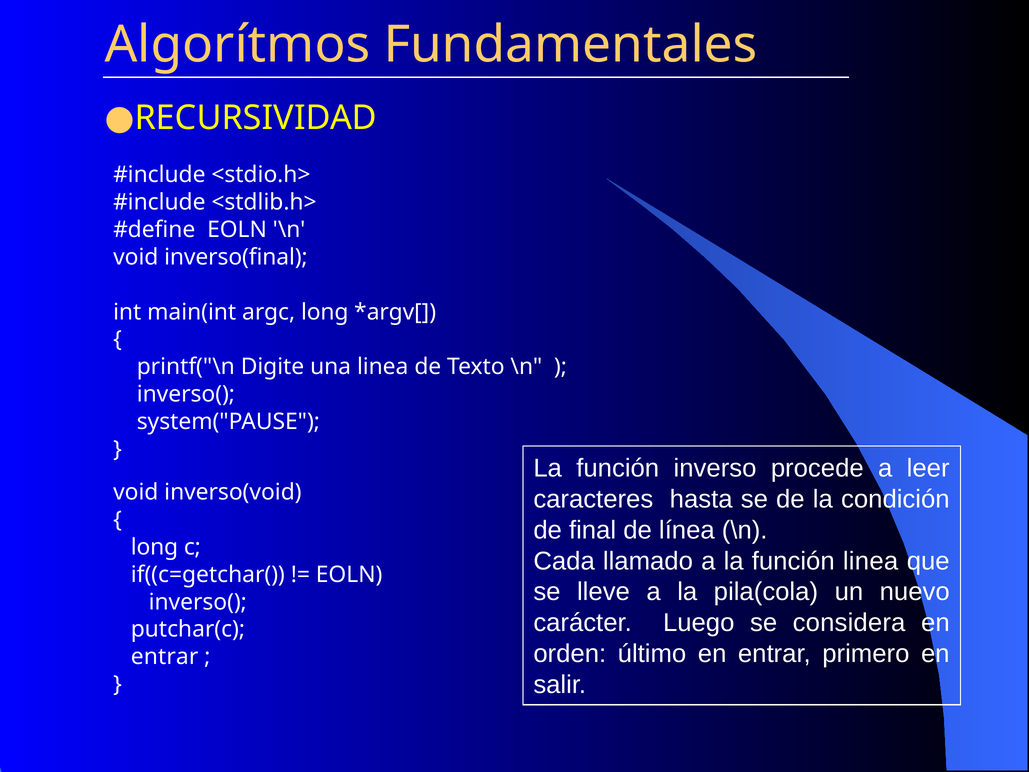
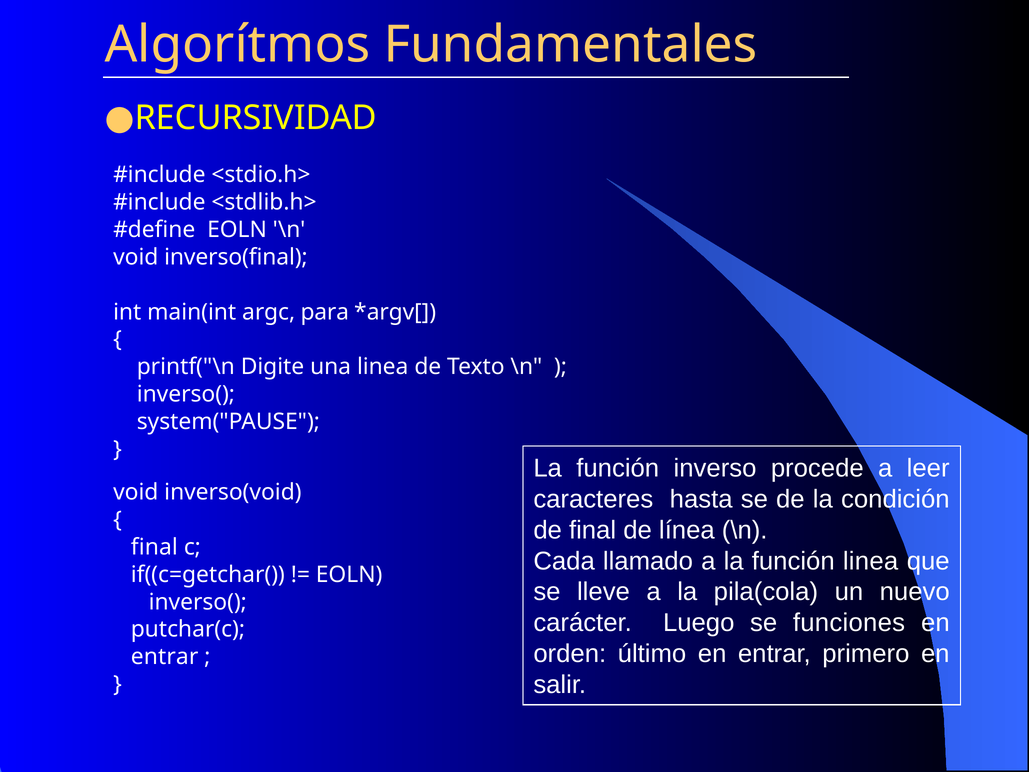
argc long: long -> para (325, 312)
long: long -> final (154, 547)
considera: considera -> funciones (849, 623)
